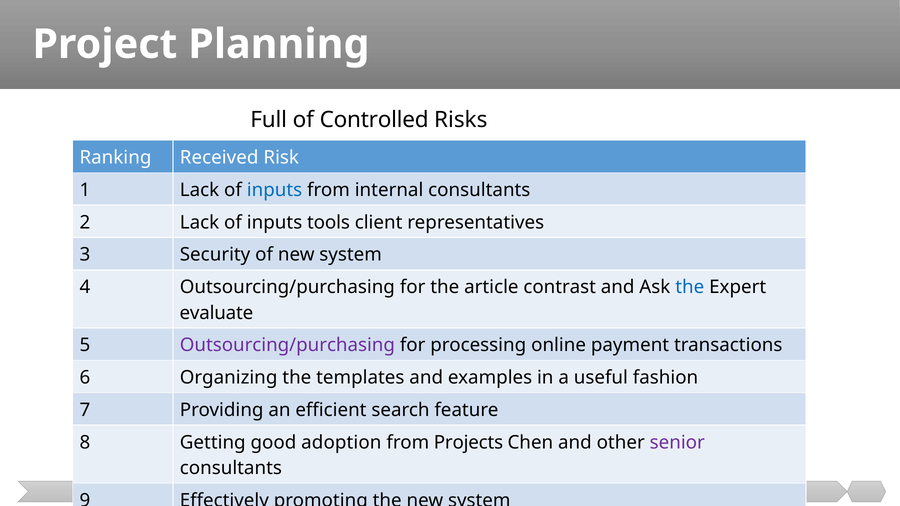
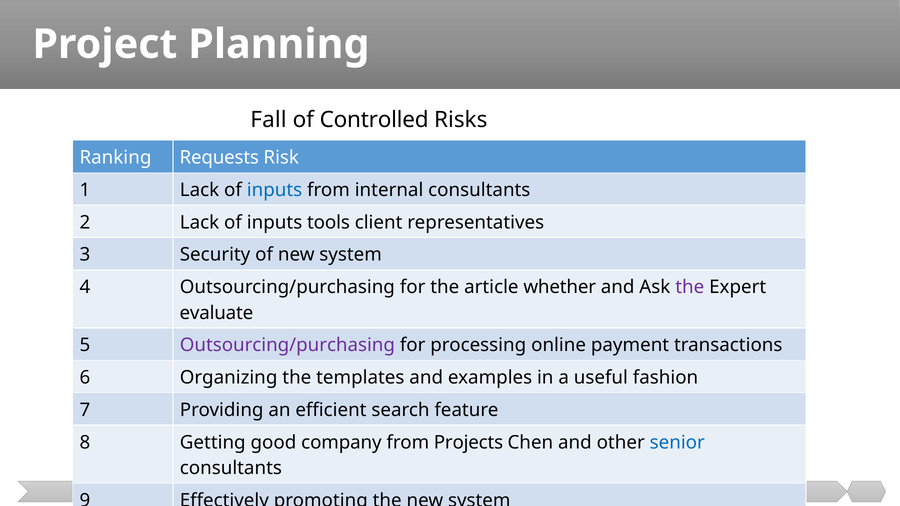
Full: Full -> Fall (268, 120)
Received: Received -> Requests (219, 158)
contrast: contrast -> whether (560, 287)
the colour: blue -> purple (690, 287)
adoption: adoption -> company (341, 443)
senior colour: purple -> blue (677, 443)
